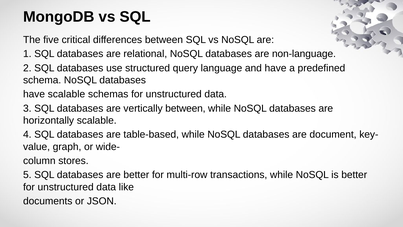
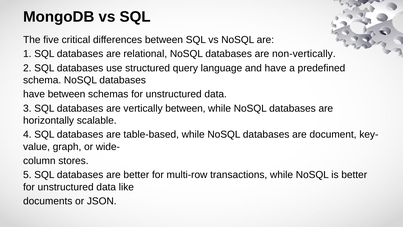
non-language: non-language -> non-vertically (304, 54)
have scalable: scalable -> between (67, 94)
